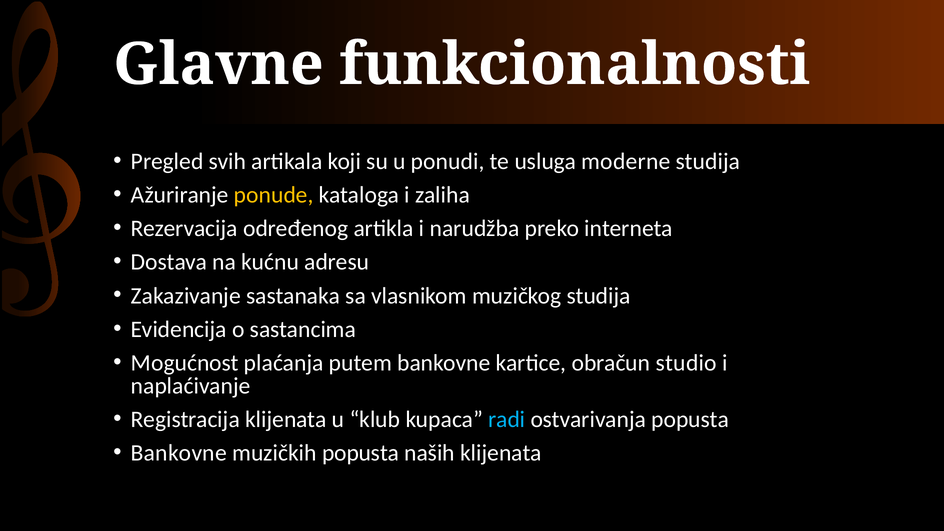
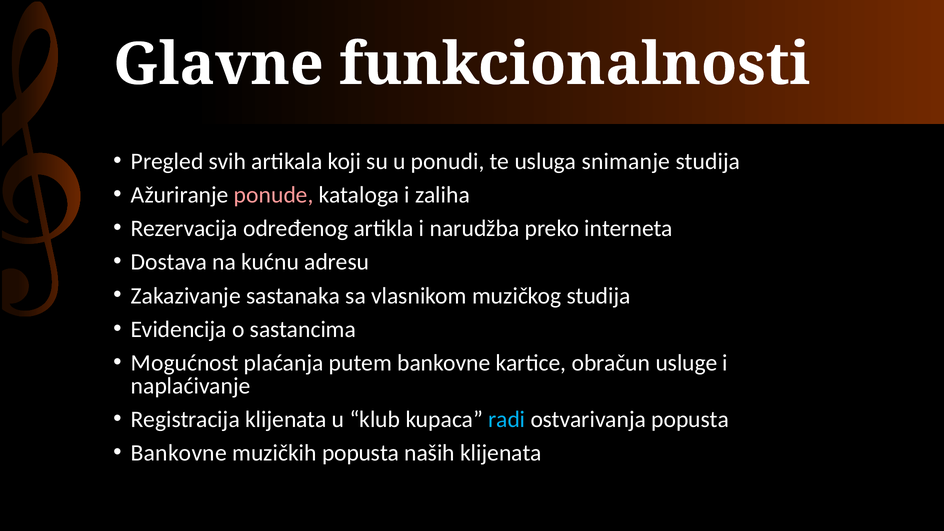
moderne: moderne -> snimanje (626, 162)
ponude colour: yellow -> pink (274, 195)
studio: studio -> usluge (686, 363)
